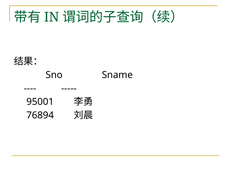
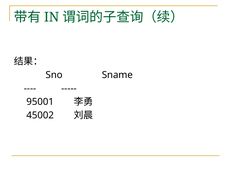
76894: 76894 -> 45002 (40, 115)
